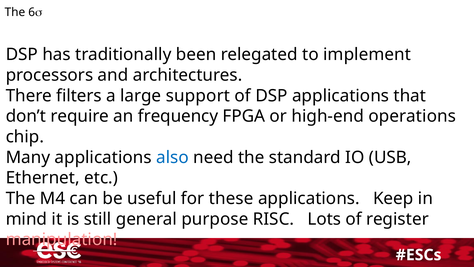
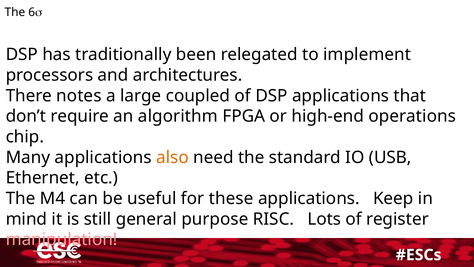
filters: filters -> notes (79, 96)
support: support -> coupled (198, 96)
frequency: frequency -> algorithm (178, 116)
also colour: blue -> orange (172, 157)
